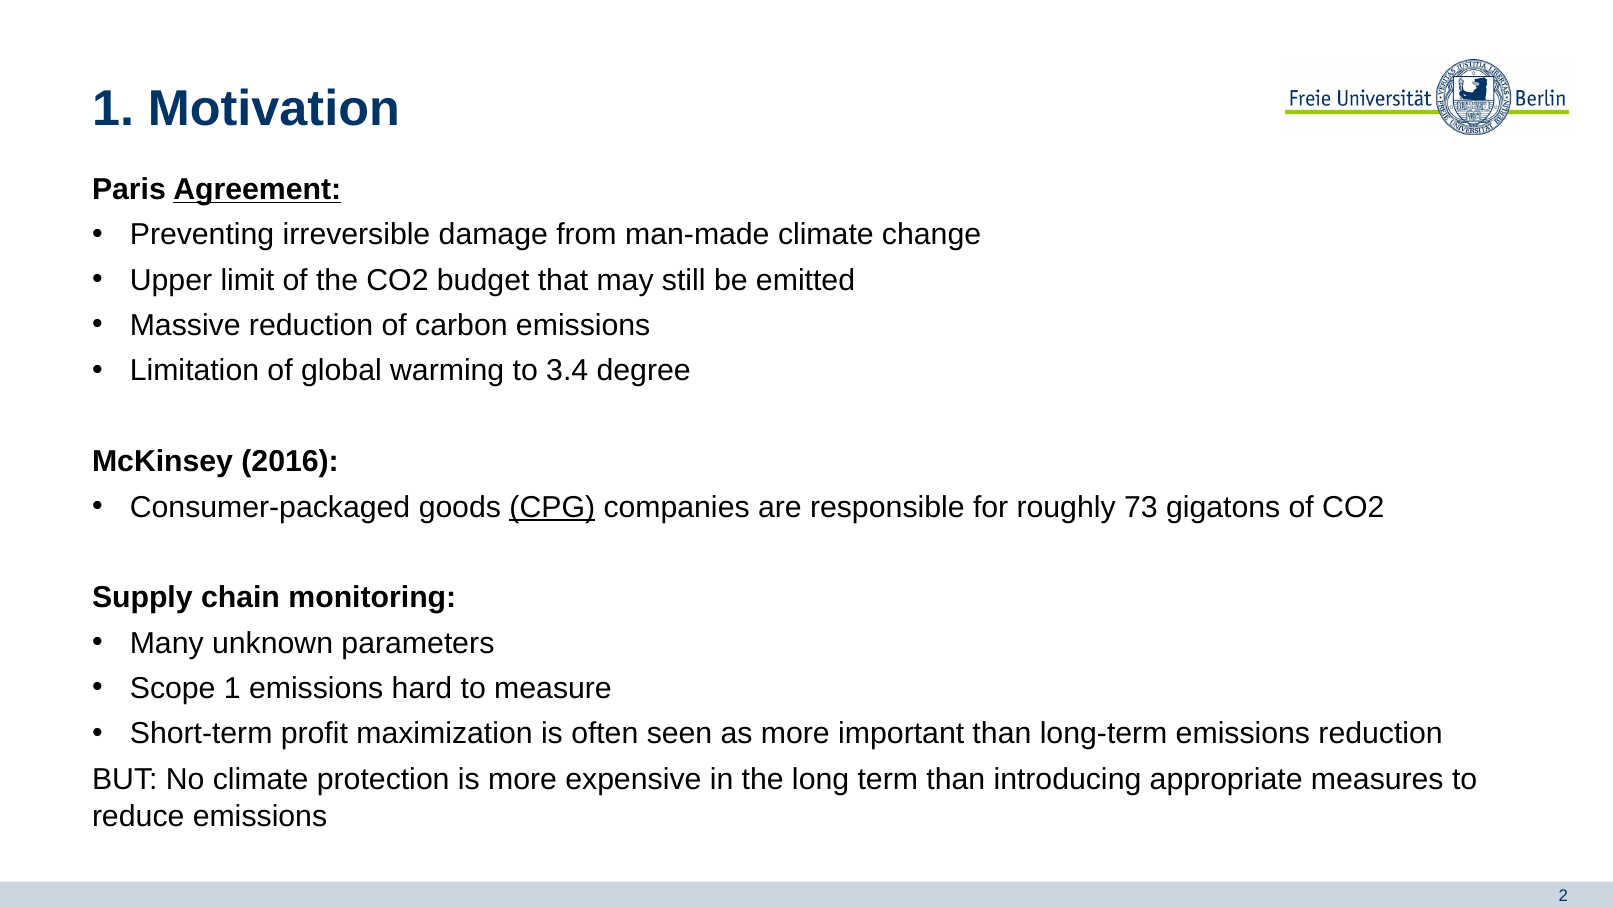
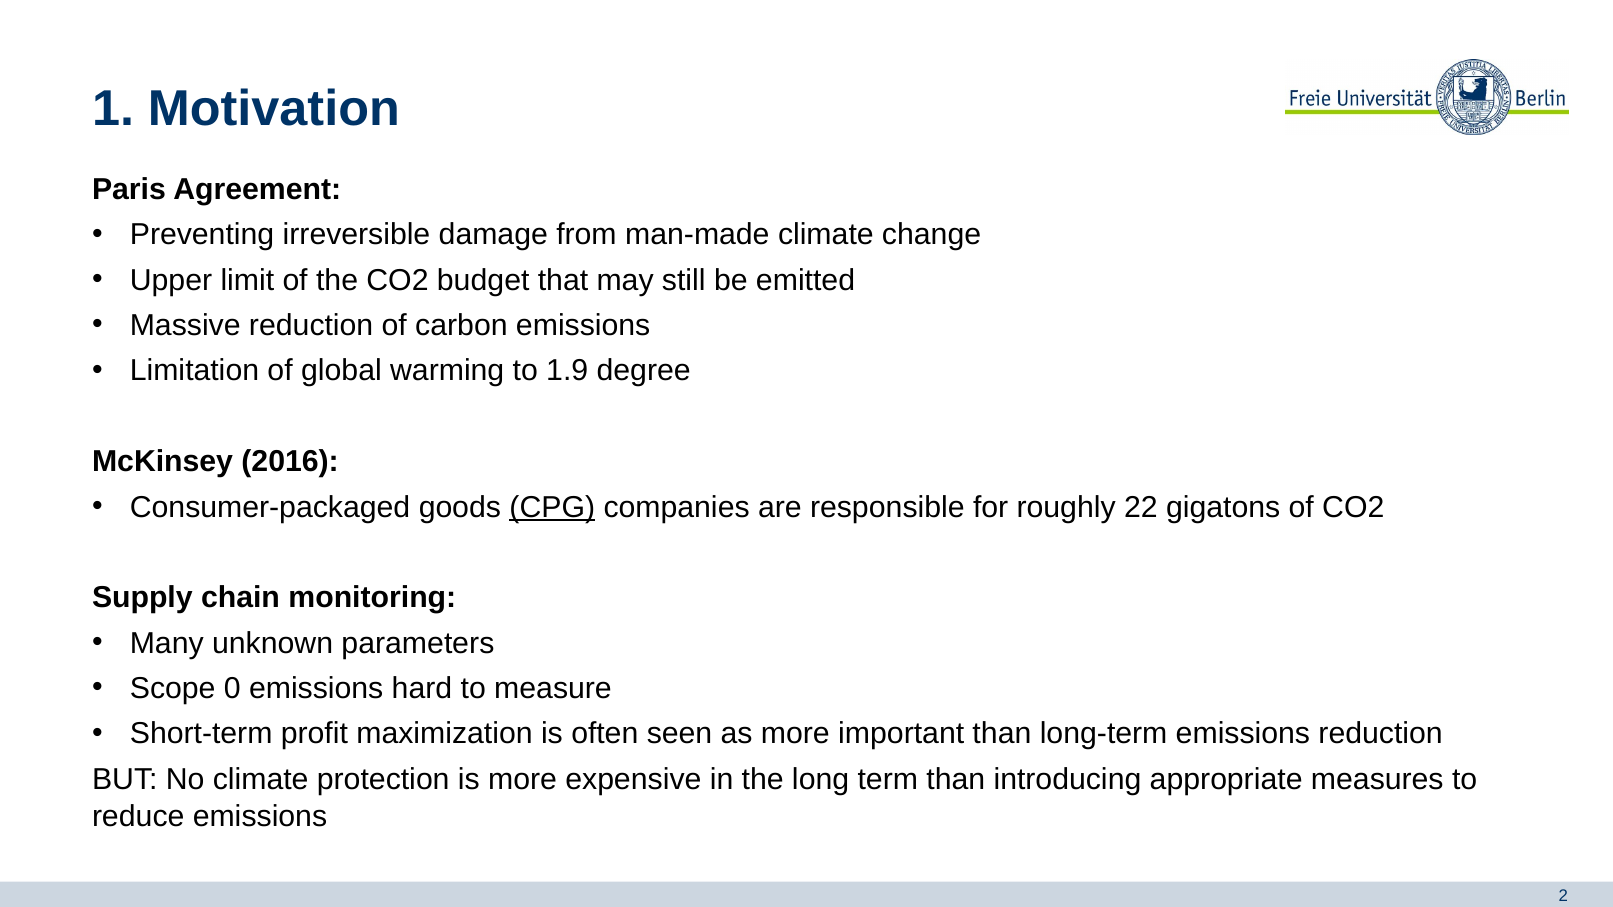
Agreement underline: present -> none (257, 190)
3.4: 3.4 -> 1.9 (567, 371)
73: 73 -> 22 (1141, 507)
Scope 1: 1 -> 0 (232, 689)
